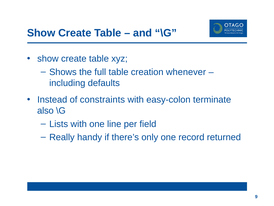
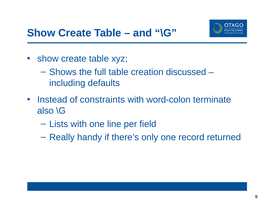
whenever: whenever -> discussed (186, 72)
easy-colon: easy-colon -> word-colon (168, 99)
